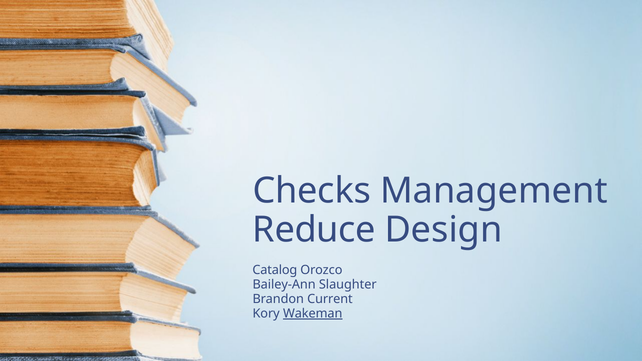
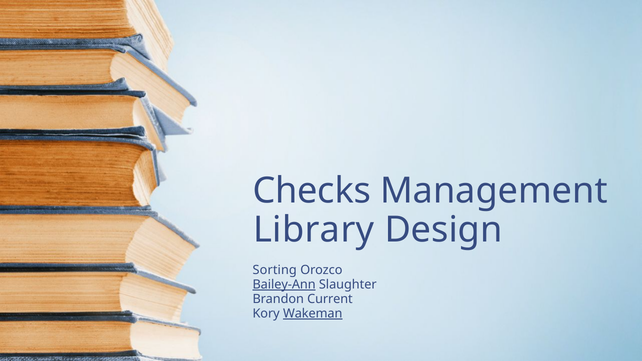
Reduce: Reduce -> Library (314, 230)
Catalog: Catalog -> Sorting (275, 270)
Bailey-Ann underline: none -> present (284, 285)
